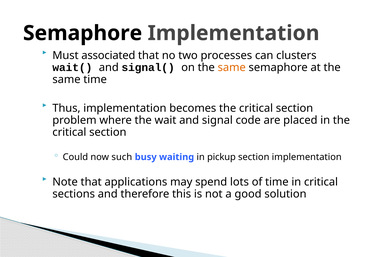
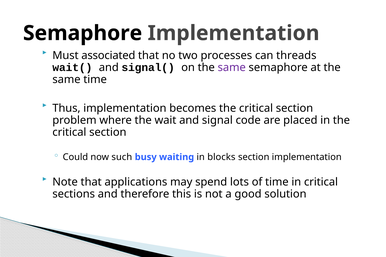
clusters: clusters -> threads (296, 56)
same colour: orange -> purple (232, 68)
pickup: pickup -> blocks (221, 157)
